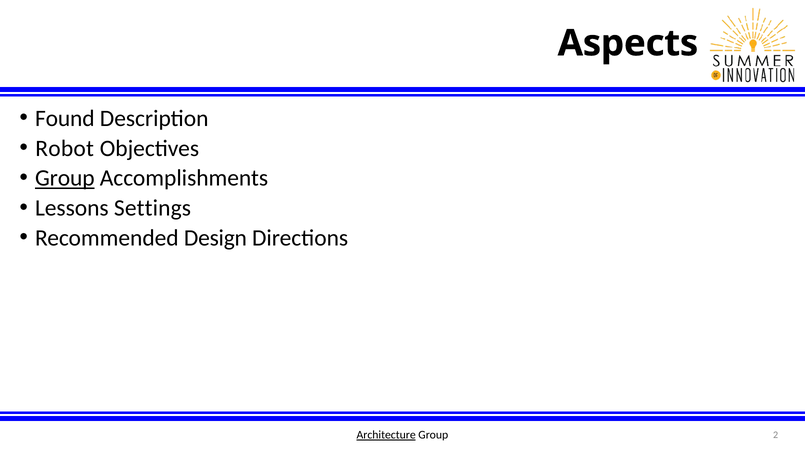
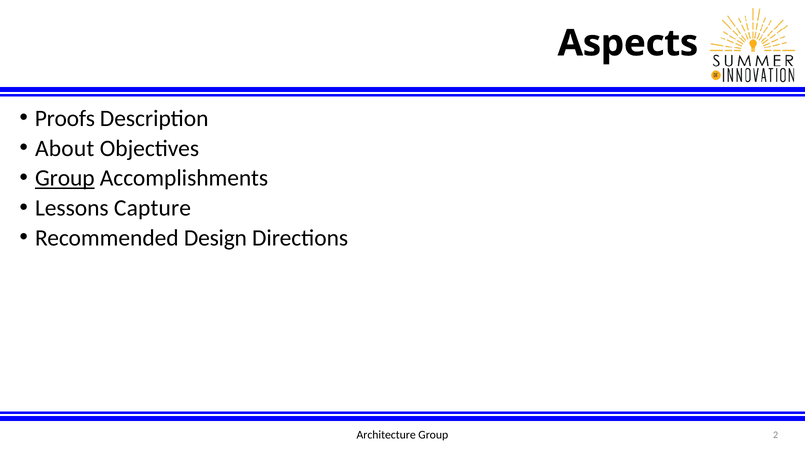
Found: Found -> Proofs (65, 118)
Robot: Robot -> About (65, 148)
Settings: Settings -> Capture (152, 208)
Architecture underline: present -> none (386, 435)
